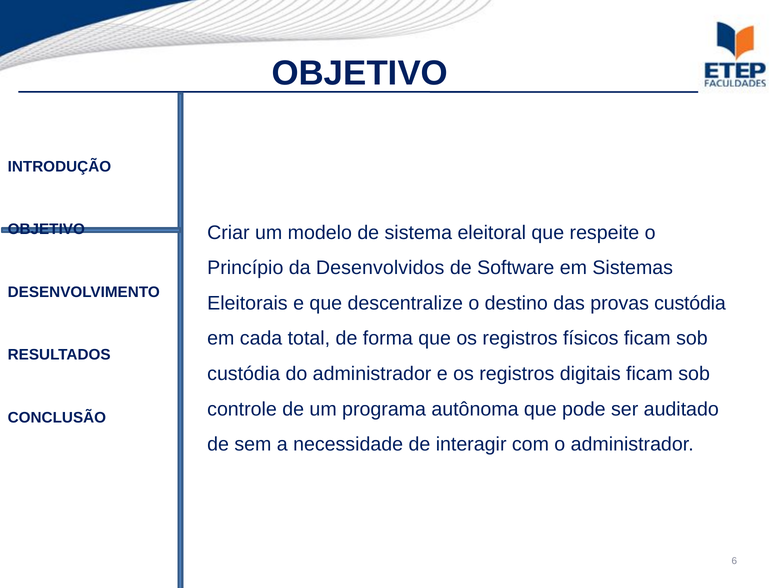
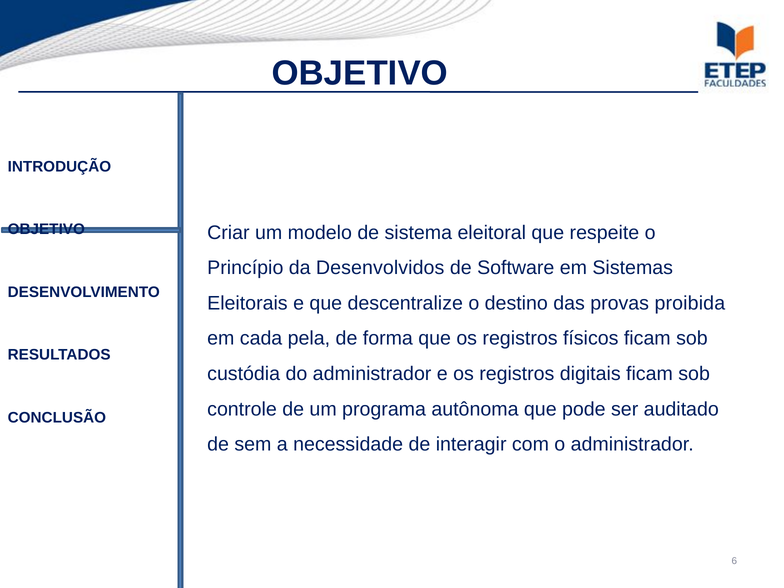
provas custódia: custódia -> proibida (690, 303)
total: total -> pela (309, 338)
